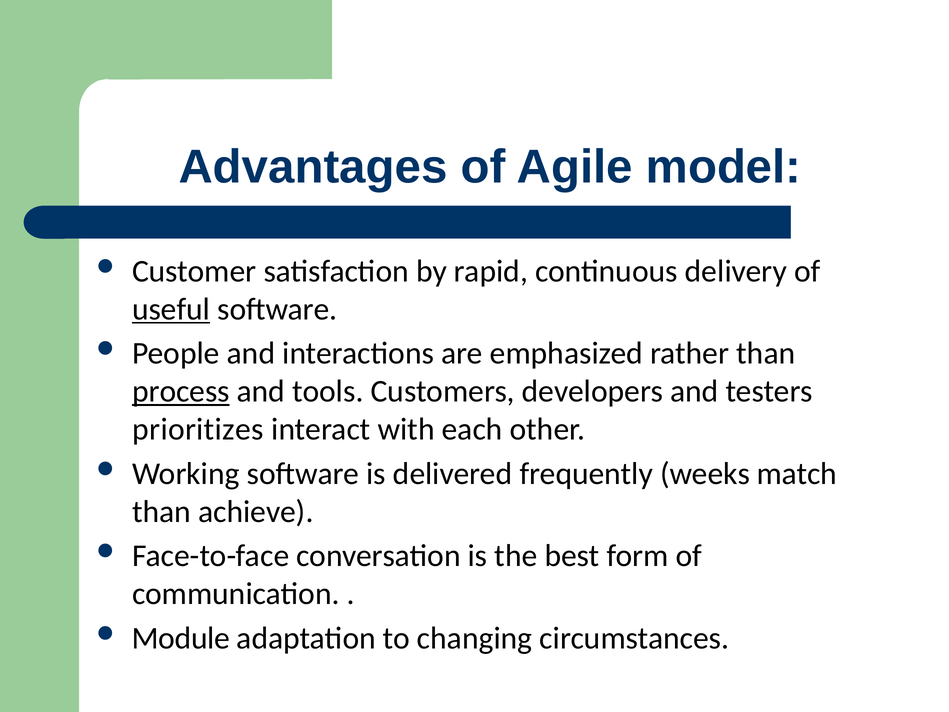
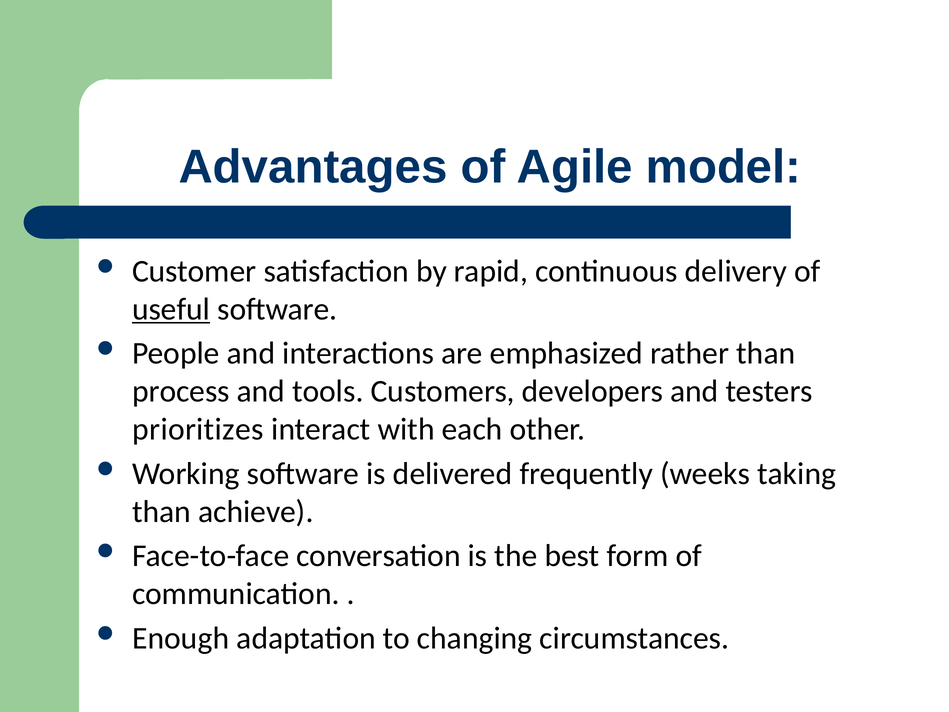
process underline: present -> none (181, 391)
match: match -> taking (797, 474)
Module: Module -> Enough (181, 638)
